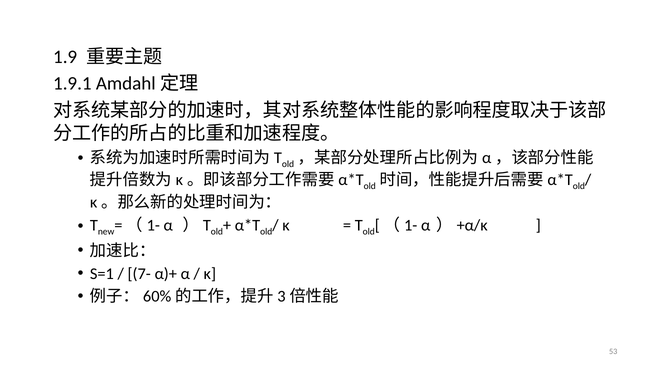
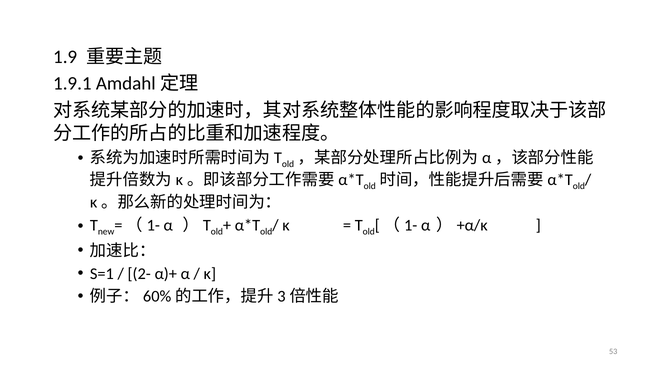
7-: 7- -> 2- (139, 274)
